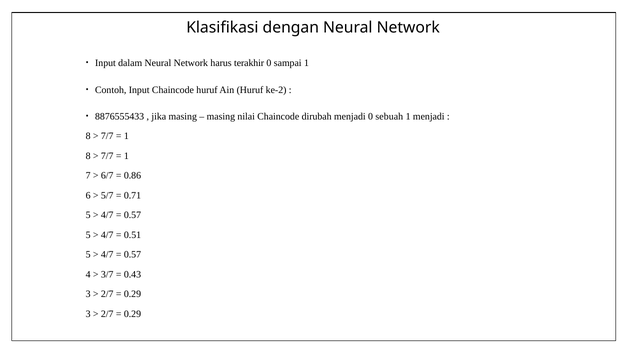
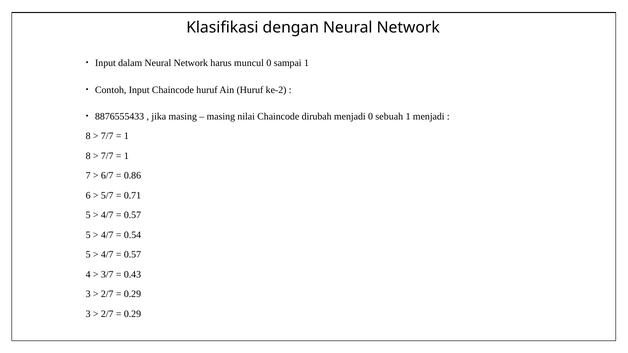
terakhir: terakhir -> muncul (249, 63)
0.51: 0.51 -> 0.54 (133, 235)
